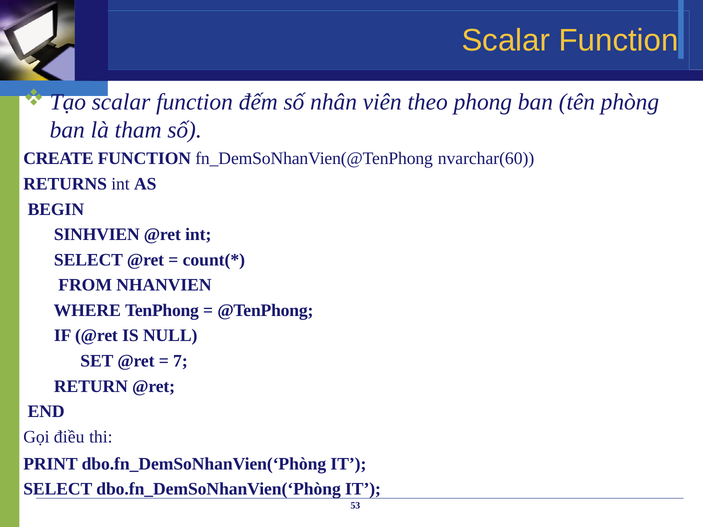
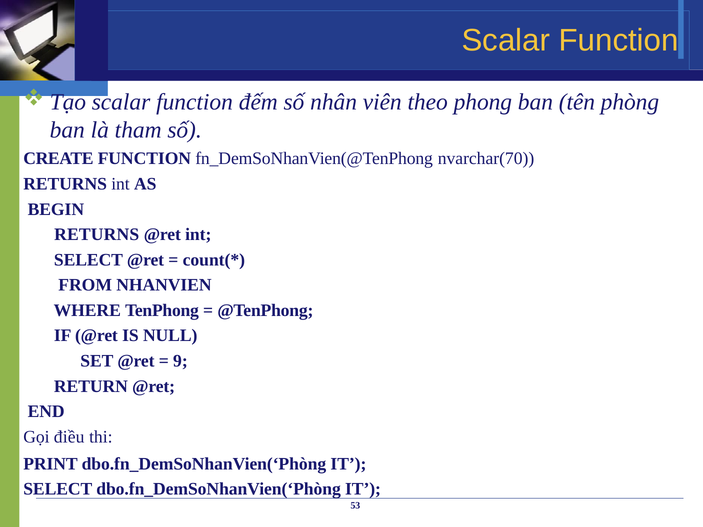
nvarchar(60: nvarchar(60 -> nvarchar(70 (486, 159)
SINHVIEN: SINHVIEN -> RETURNS (97, 235)
7: 7 -> 9 (180, 361)
